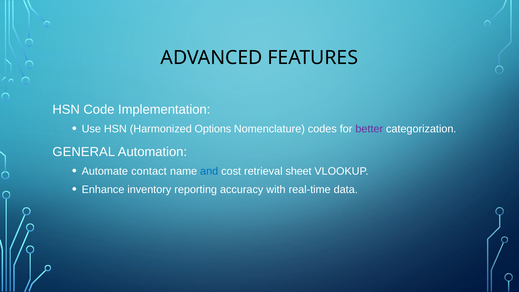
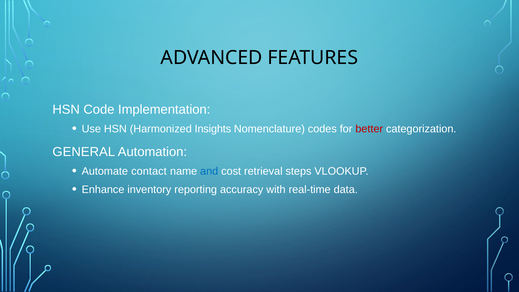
Options: Options -> Insights (213, 129)
better colour: purple -> red (369, 129)
sheet: sheet -> steps (298, 171)
